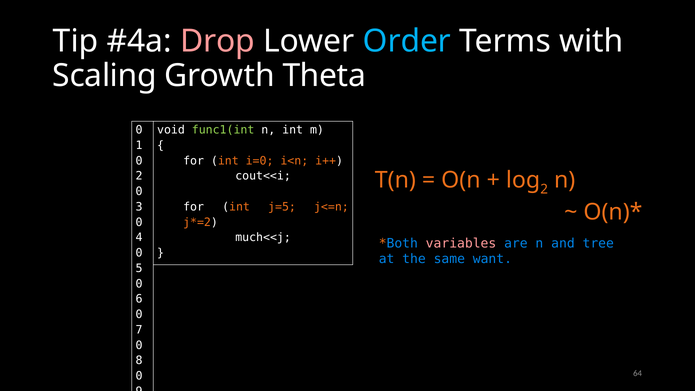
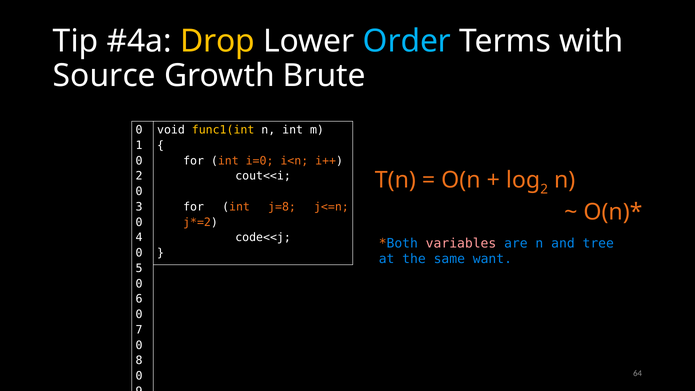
Drop colour: pink -> yellow (218, 41)
Scaling: Scaling -> Source (104, 76)
Theta: Theta -> Brute (324, 76)
func1(int colour: light green -> yellow (223, 130)
j=5: j=5 -> j=8 (282, 207)
much<<j: much<<j -> code<<j (263, 238)
